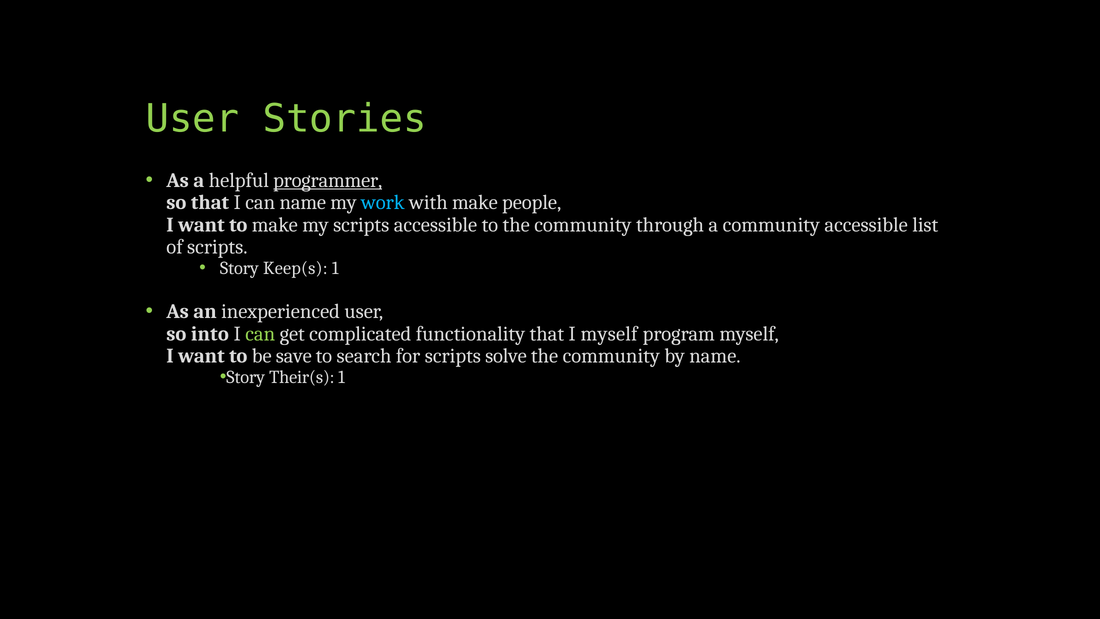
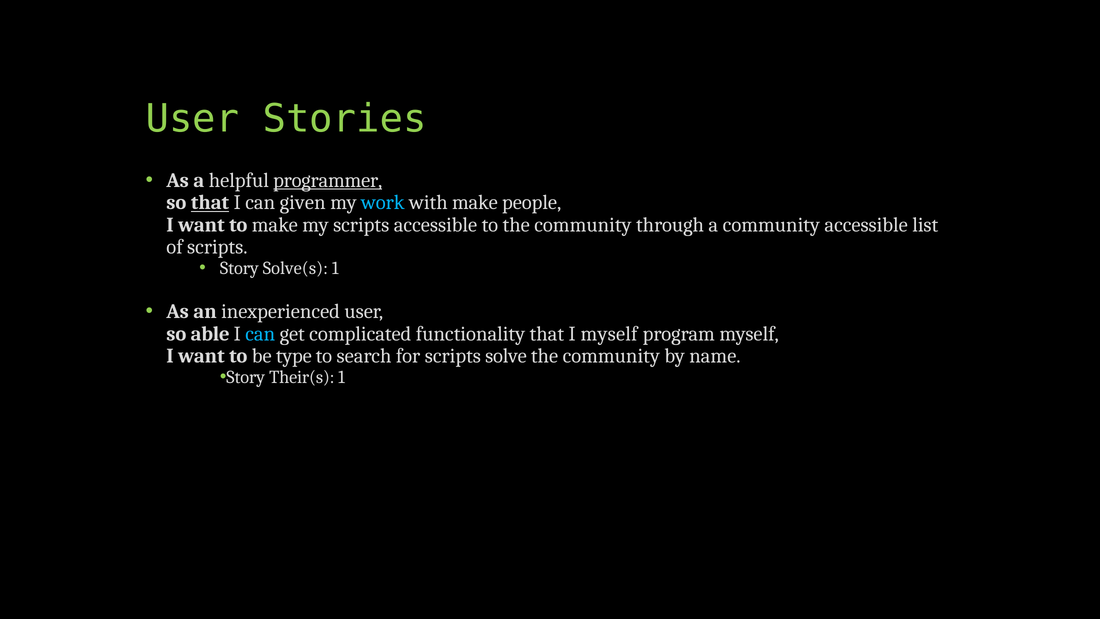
that underline: none -> present (210, 202)
can name: name -> given (303, 202)
Keep(s: Keep(s -> Solve(s (295, 268)
into: into -> able (210, 334)
can colour: light green -> light blue (260, 334)
save: save -> type (294, 356)
